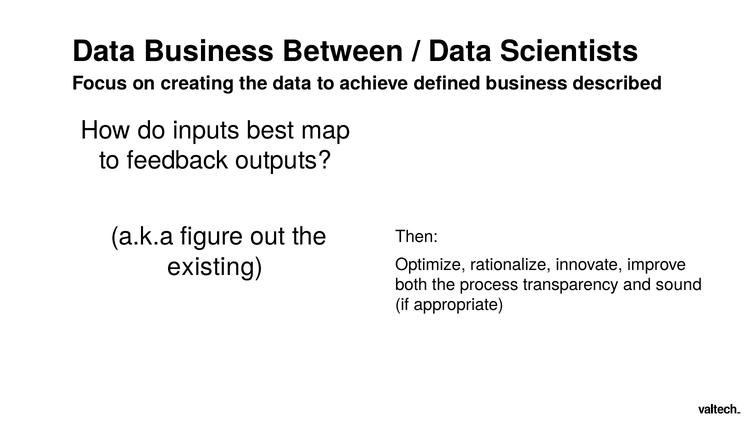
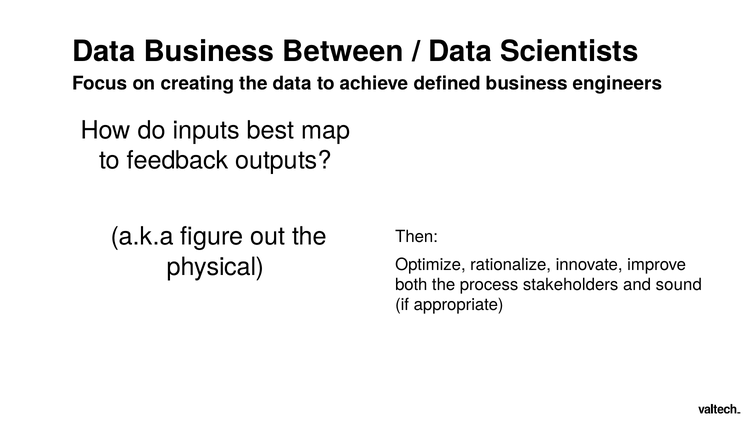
described: described -> engineers (617, 83)
existing: existing -> physical (216, 267)
transparency: transparency -> stakeholders (571, 285)
